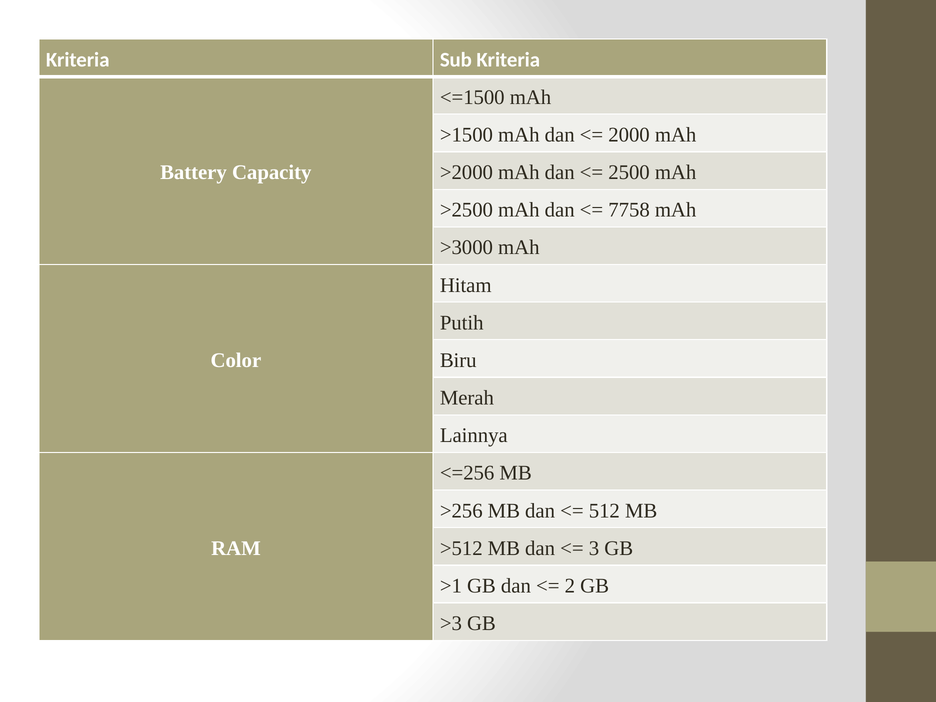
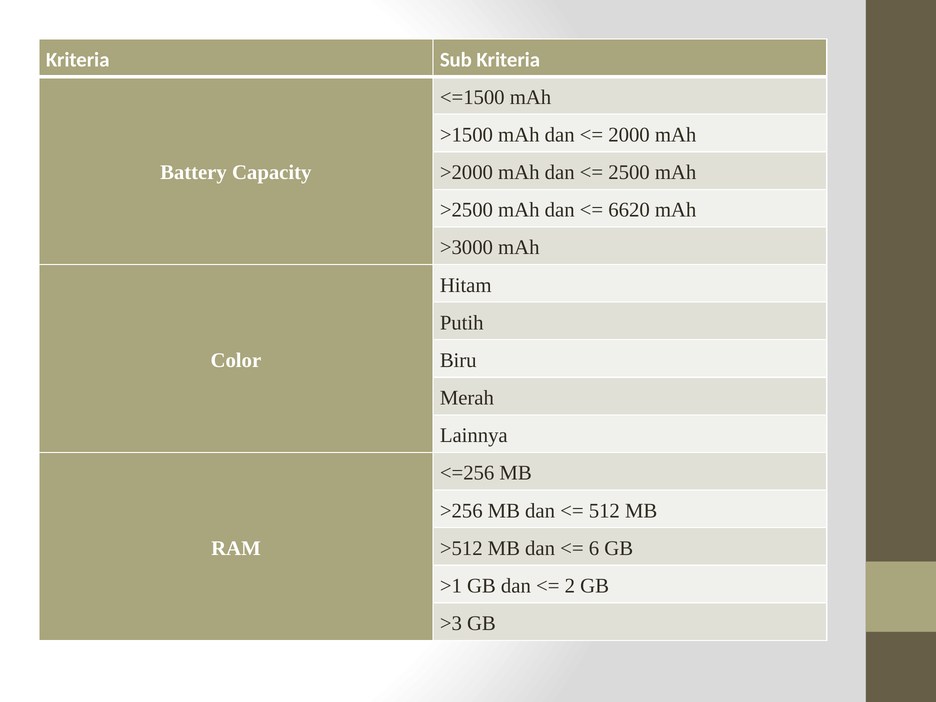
7758: 7758 -> 6620 (629, 210)
3: 3 -> 6 (594, 548)
